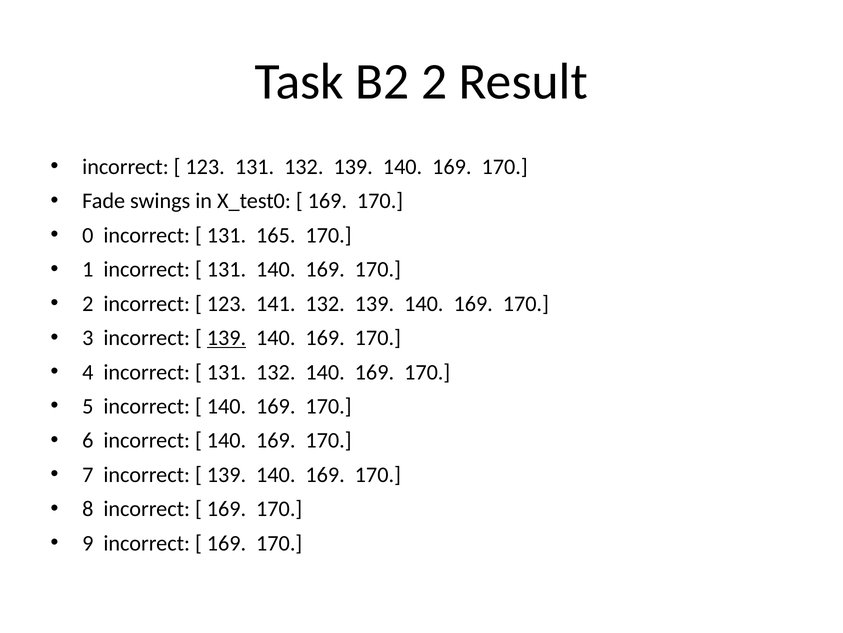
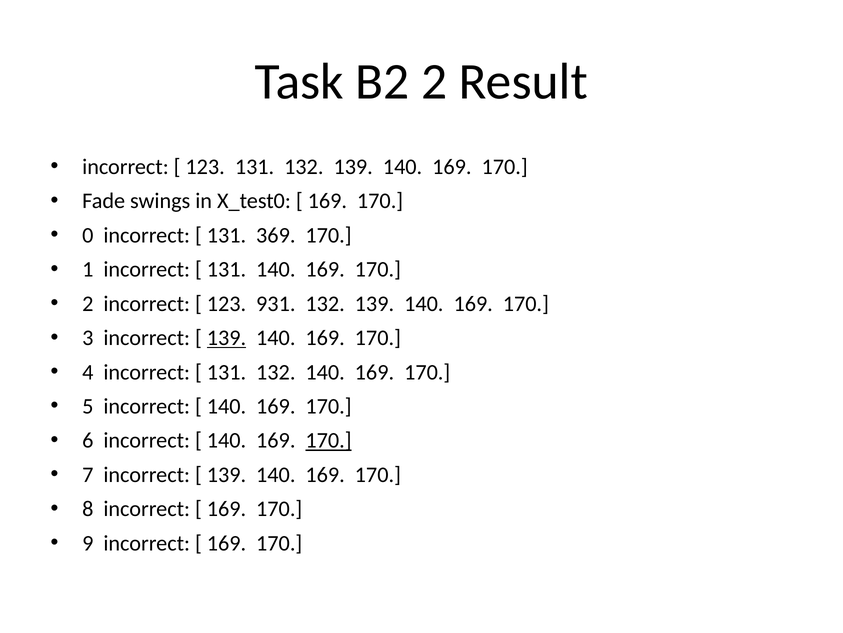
165: 165 -> 369 (276, 235)
141: 141 -> 931 (276, 303)
170 underline: none -> present (329, 440)
